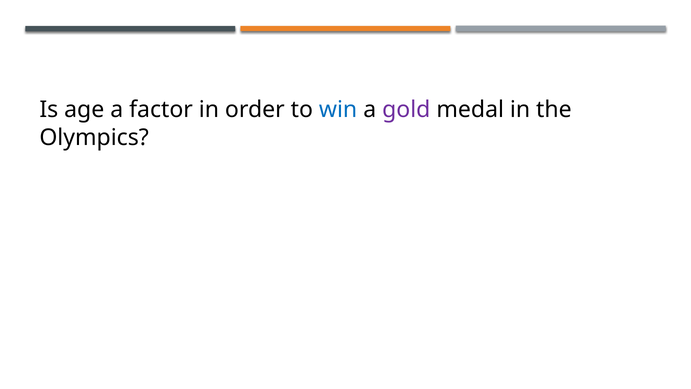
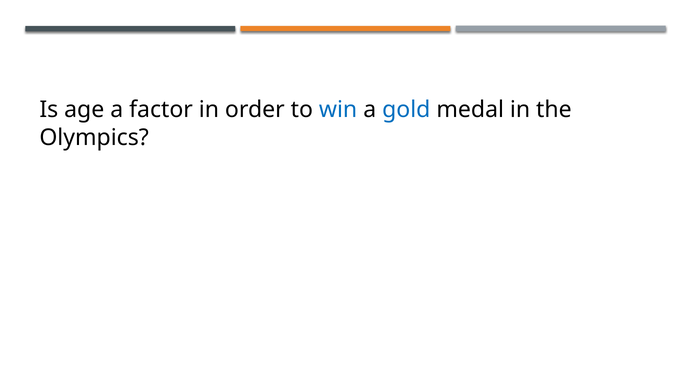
gold colour: purple -> blue (406, 110)
